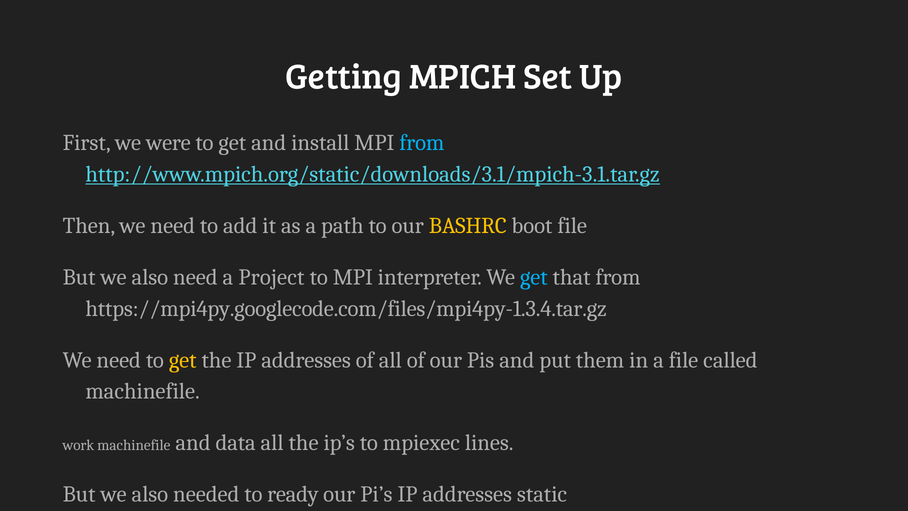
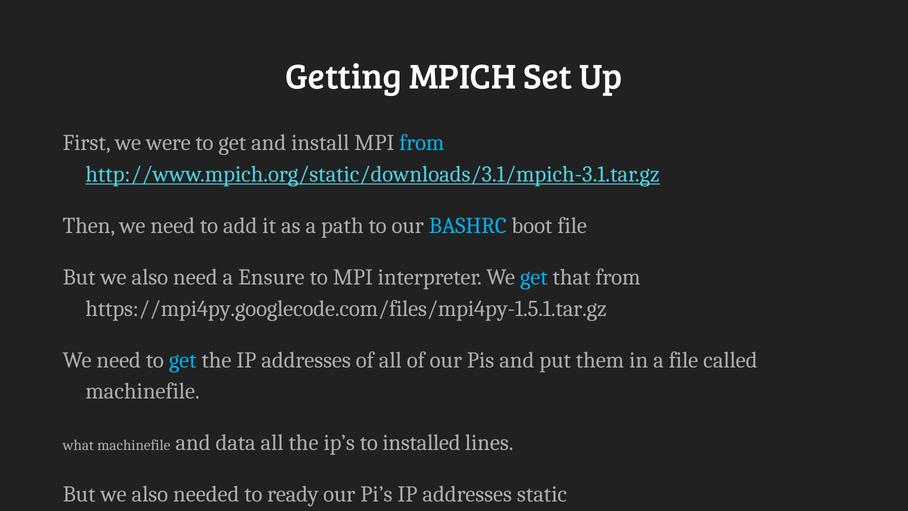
BASHRC colour: yellow -> light blue (468, 226)
Project: Project -> Ensure (271, 277)
https://mpi4py.googlecode.com/files/mpi4py-1.3.4.tar.gz: https://mpi4py.googlecode.com/files/mpi4py-1.3.4.tar.gz -> https://mpi4py.googlecode.com/files/mpi4py-1.5.1.tar.gz (346, 308)
get colour: yellow -> light blue (183, 360)
work: work -> what (78, 445)
mpiexec: mpiexec -> installed (421, 443)
